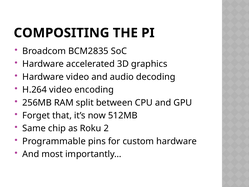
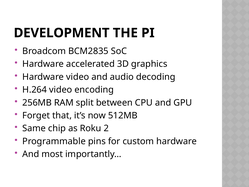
COMPOSITING: COMPOSITING -> DEVELOPMENT (62, 33)
